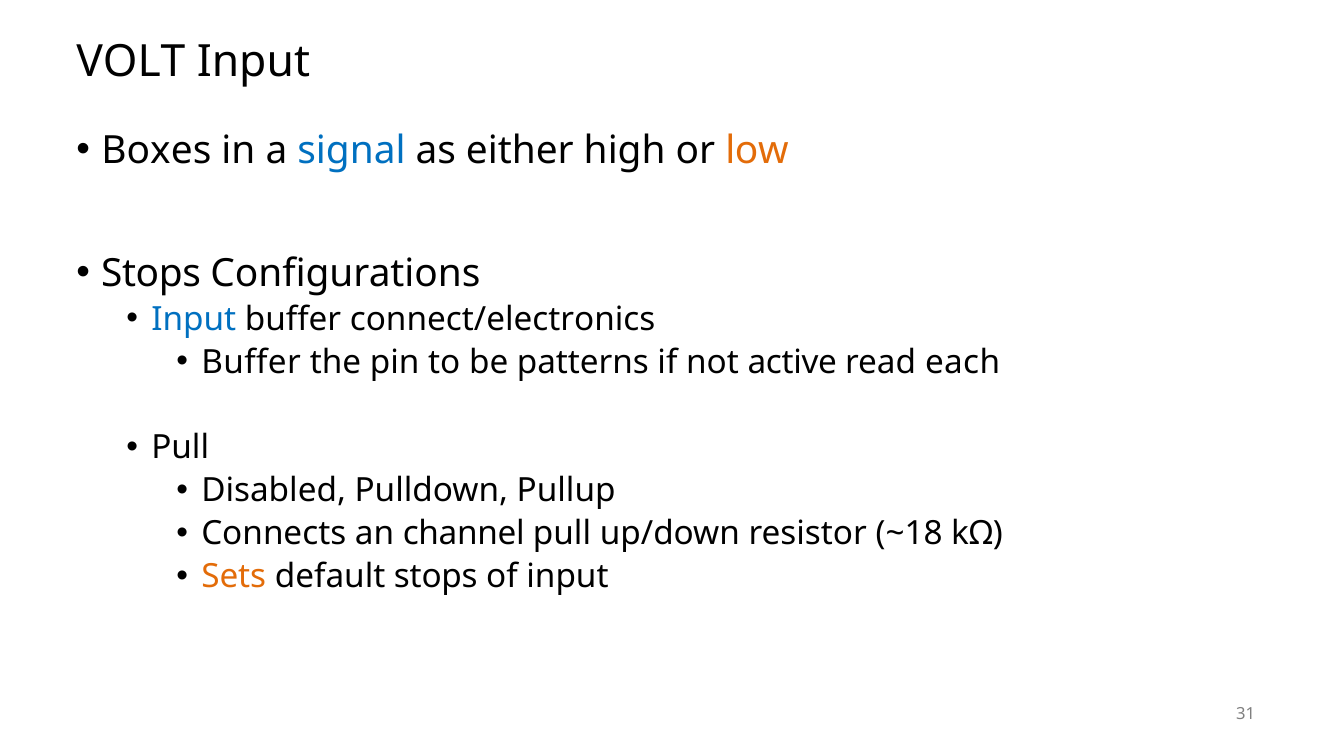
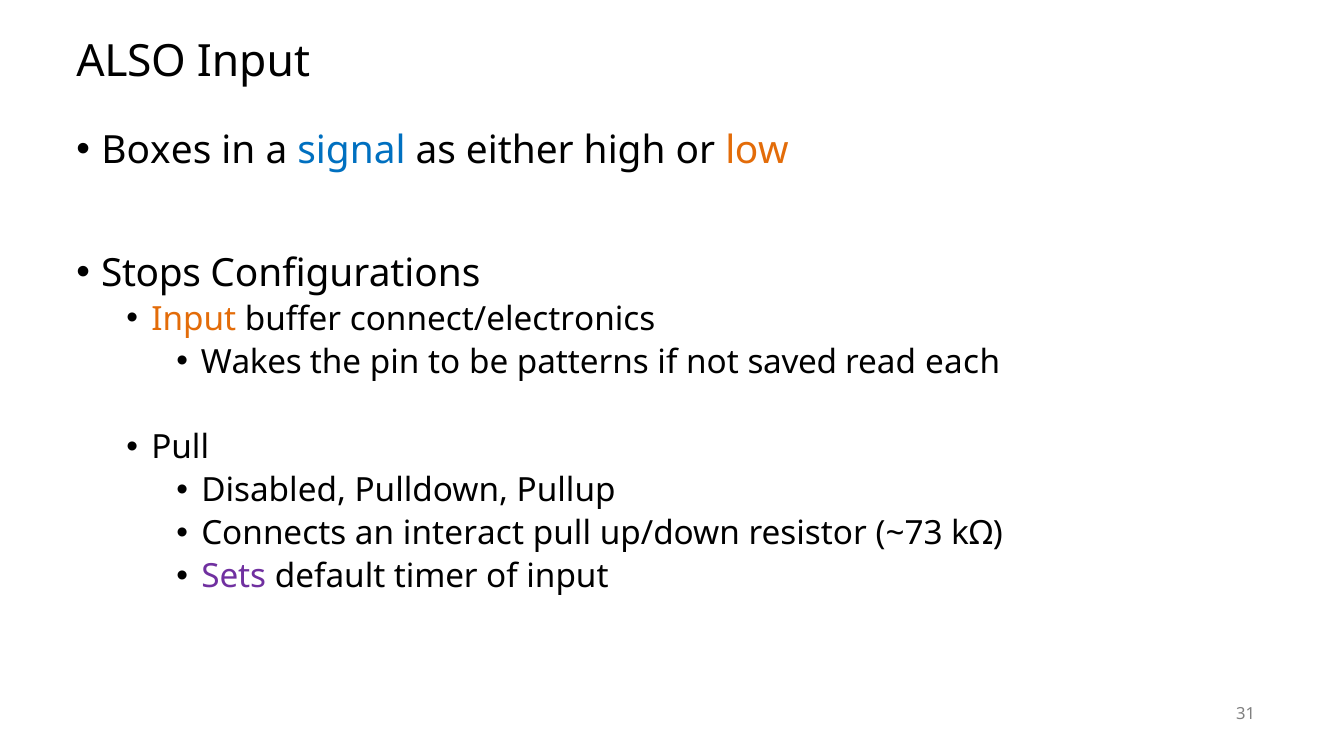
VOLT: VOLT -> ALSO (131, 62)
Input colour: blue -> orange (194, 319)
Buffer: Buffer -> Wakes (251, 362)
active: active -> saved (792, 362)
channel: channel -> interact (463, 534)
~18: ~18 -> ~73 (909, 534)
Sets colour: orange -> purple (234, 577)
default stops: stops -> timer (436, 577)
